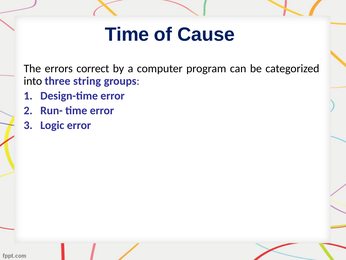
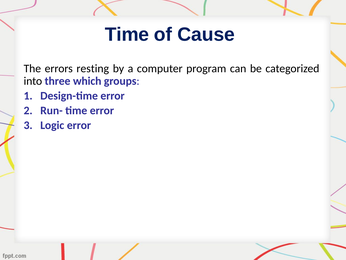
correct: correct -> resting (93, 68)
string: string -> which (87, 81)
